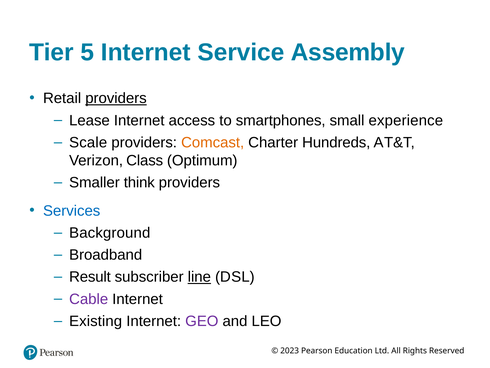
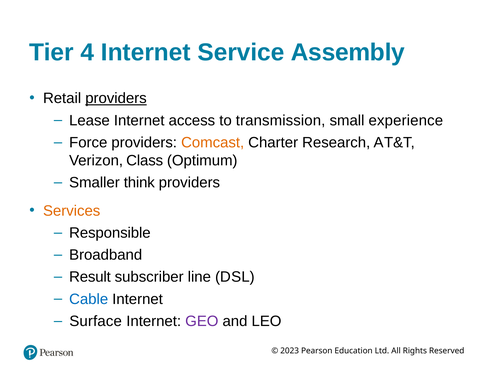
5: 5 -> 4 (87, 52)
smartphones: smartphones -> transmission (281, 120)
Scale: Scale -> Force (88, 142)
Hundreds: Hundreds -> Research (336, 142)
Services colour: blue -> orange (72, 211)
Background: Background -> Responsible (110, 233)
line underline: present -> none (199, 277)
Cable colour: purple -> blue (89, 299)
Existing: Existing -> Surface (96, 321)
